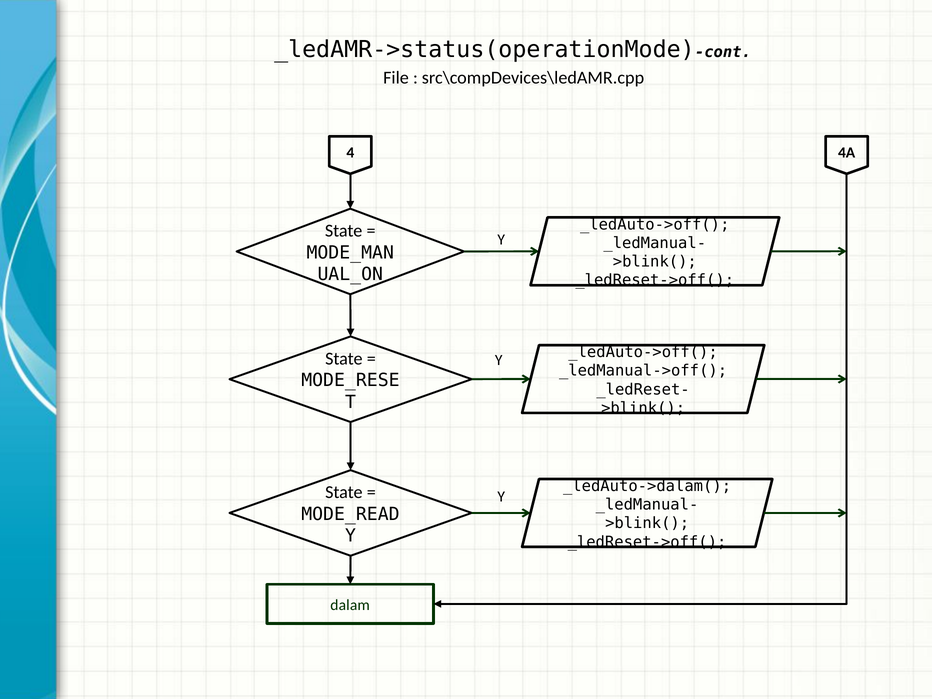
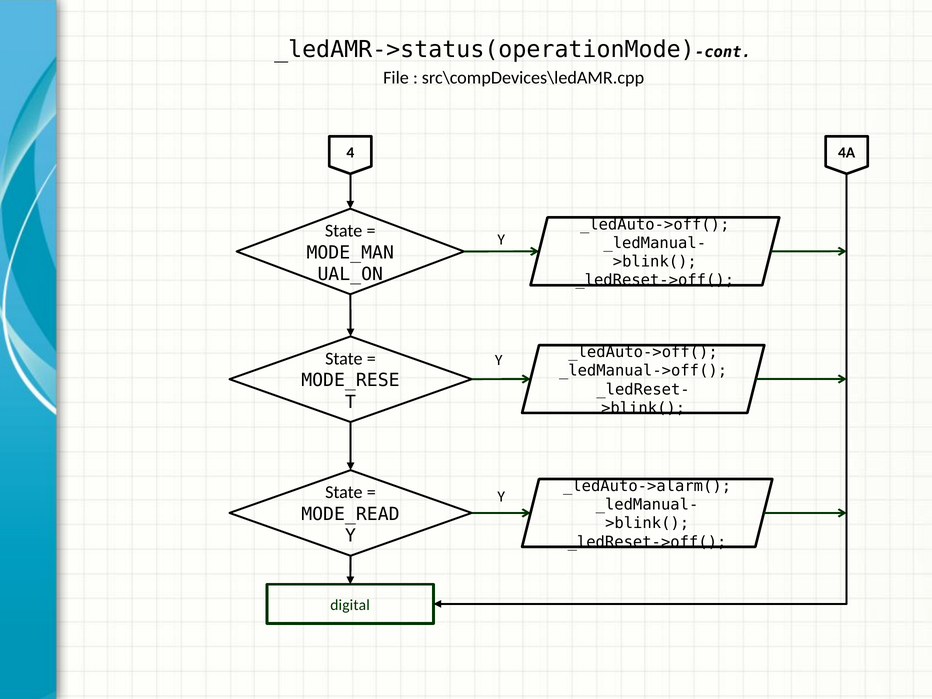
_ledAuto->dalam(: _ledAuto->dalam( -> _ledAuto->alarm( (647, 486)
dalam: dalam -> digital (350, 605)
